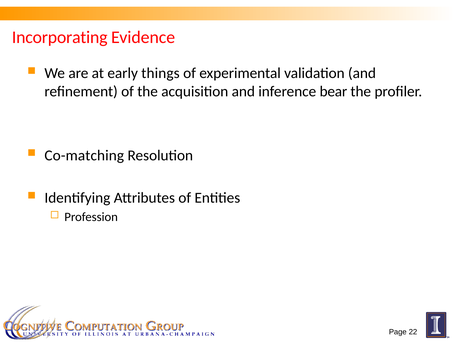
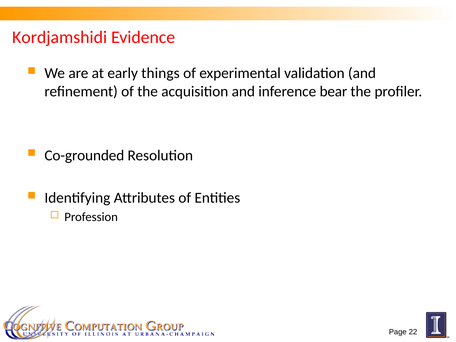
Incorporating: Incorporating -> Kordjamshidi (60, 37)
Co-matching: Co-matching -> Co-grounded (84, 155)
